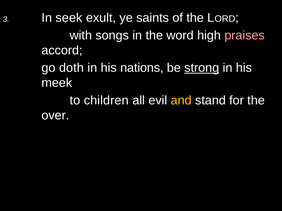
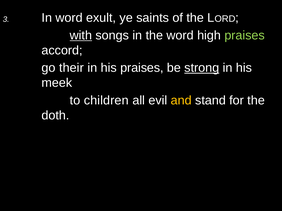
In seek: seek -> word (69, 18)
with underline: none -> present (81, 35)
praises colour: pink -> light green (245, 35)
doth: doth -> their (71, 68)
his nations: nations -> praises (142, 68)
over: over -> doth (55, 116)
